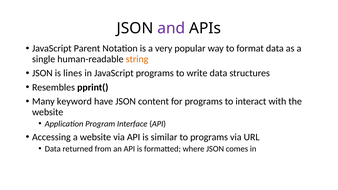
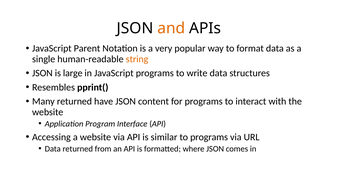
and colour: purple -> orange (171, 28)
lines: lines -> large (73, 73)
Many keyword: keyword -> returned (74, 102)
